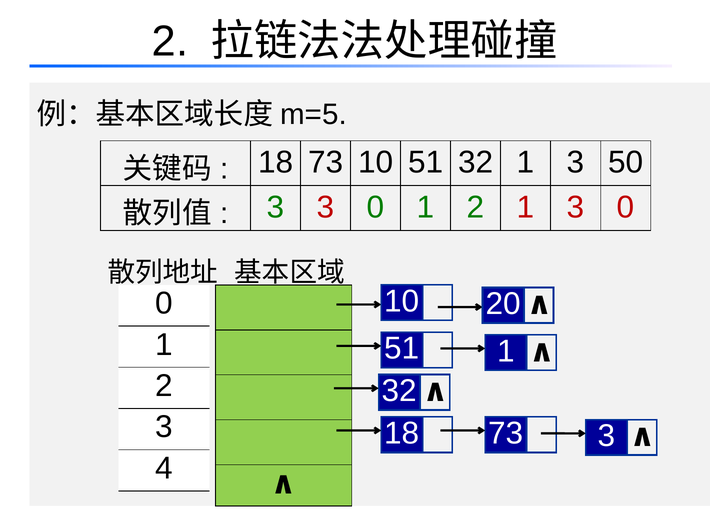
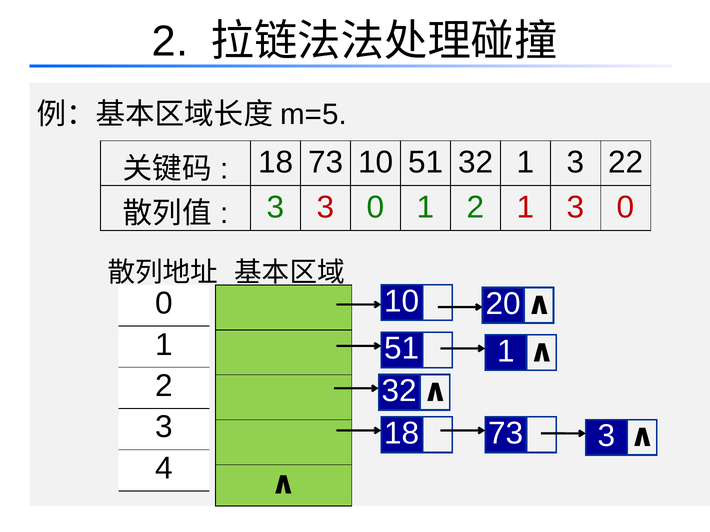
50: 50 -> 22 (626, 163)
